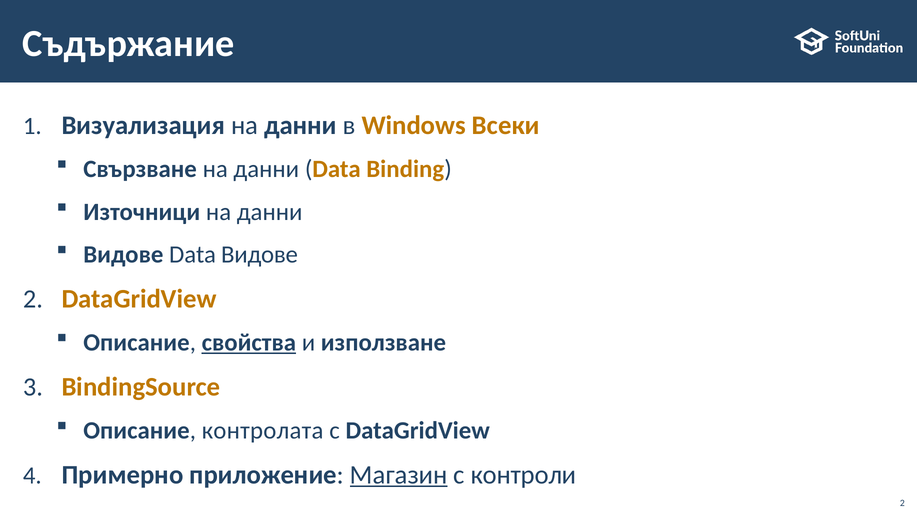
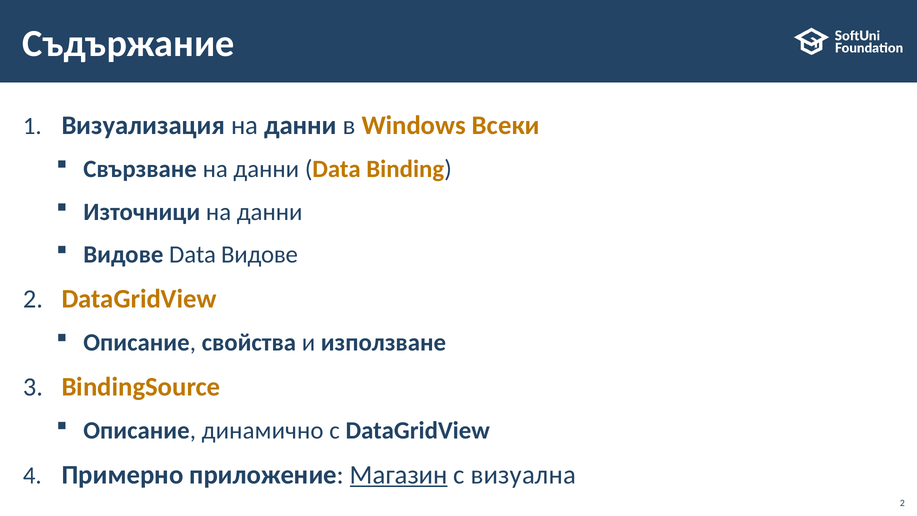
свойства underline: present -> none (249, 343)
контролата: контролата -> динамично (263, 431)
контроли: контроли -> визуална (523, 475)
